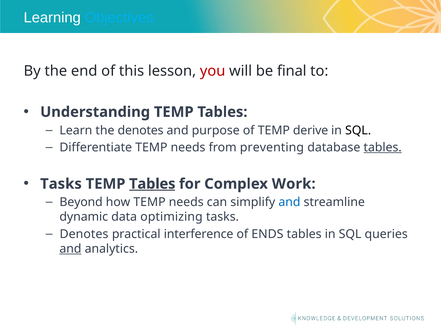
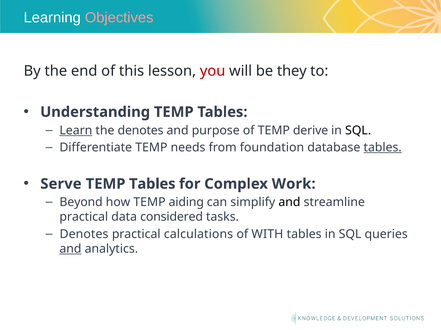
Objectives colour: light blue -> pink (119, 18)
final: final -> they (292, 71)
Learn underline: none -> present (76, 131)
preventing: preventing -> foundation (272, 148)
Tasks: Tasks -> Serve (61, 184)
Tables underline: present -> none (152, 184)
how TEMP needs: needs -> aiding (186, 203)
and colour: blue -> black (289, 203)
dynamic: dynamic -> practical (84, 217)
optimizing: optimizing -> considered (172, 217)
interference: interference -> calculations (198, 235)
ENDS: ENDS -> WITH (267, 235)
